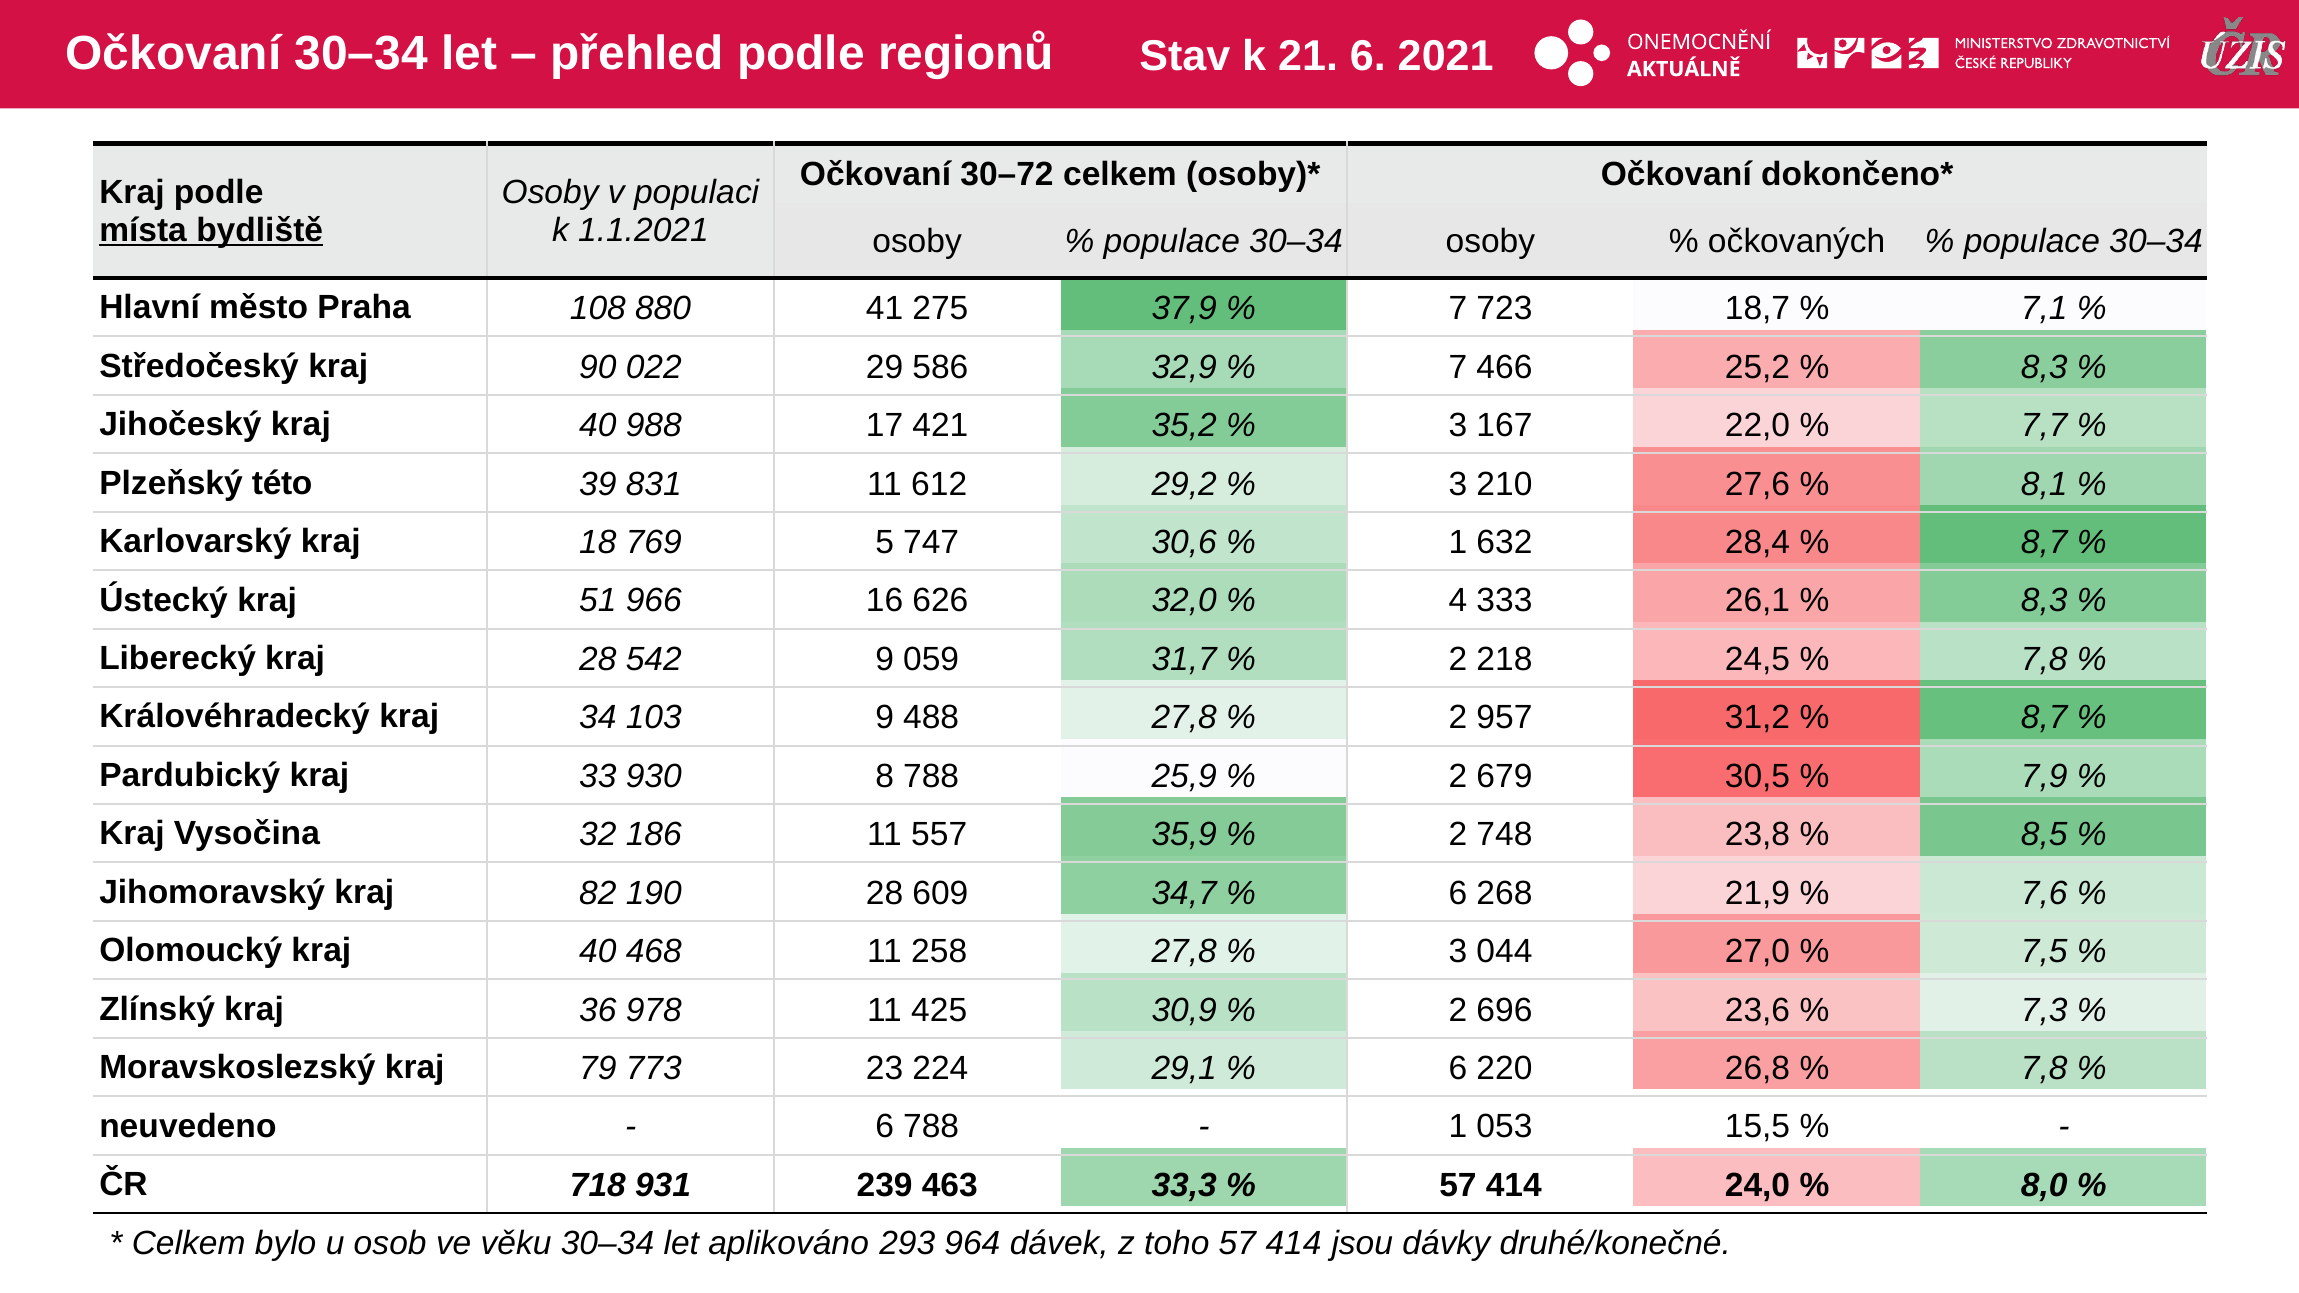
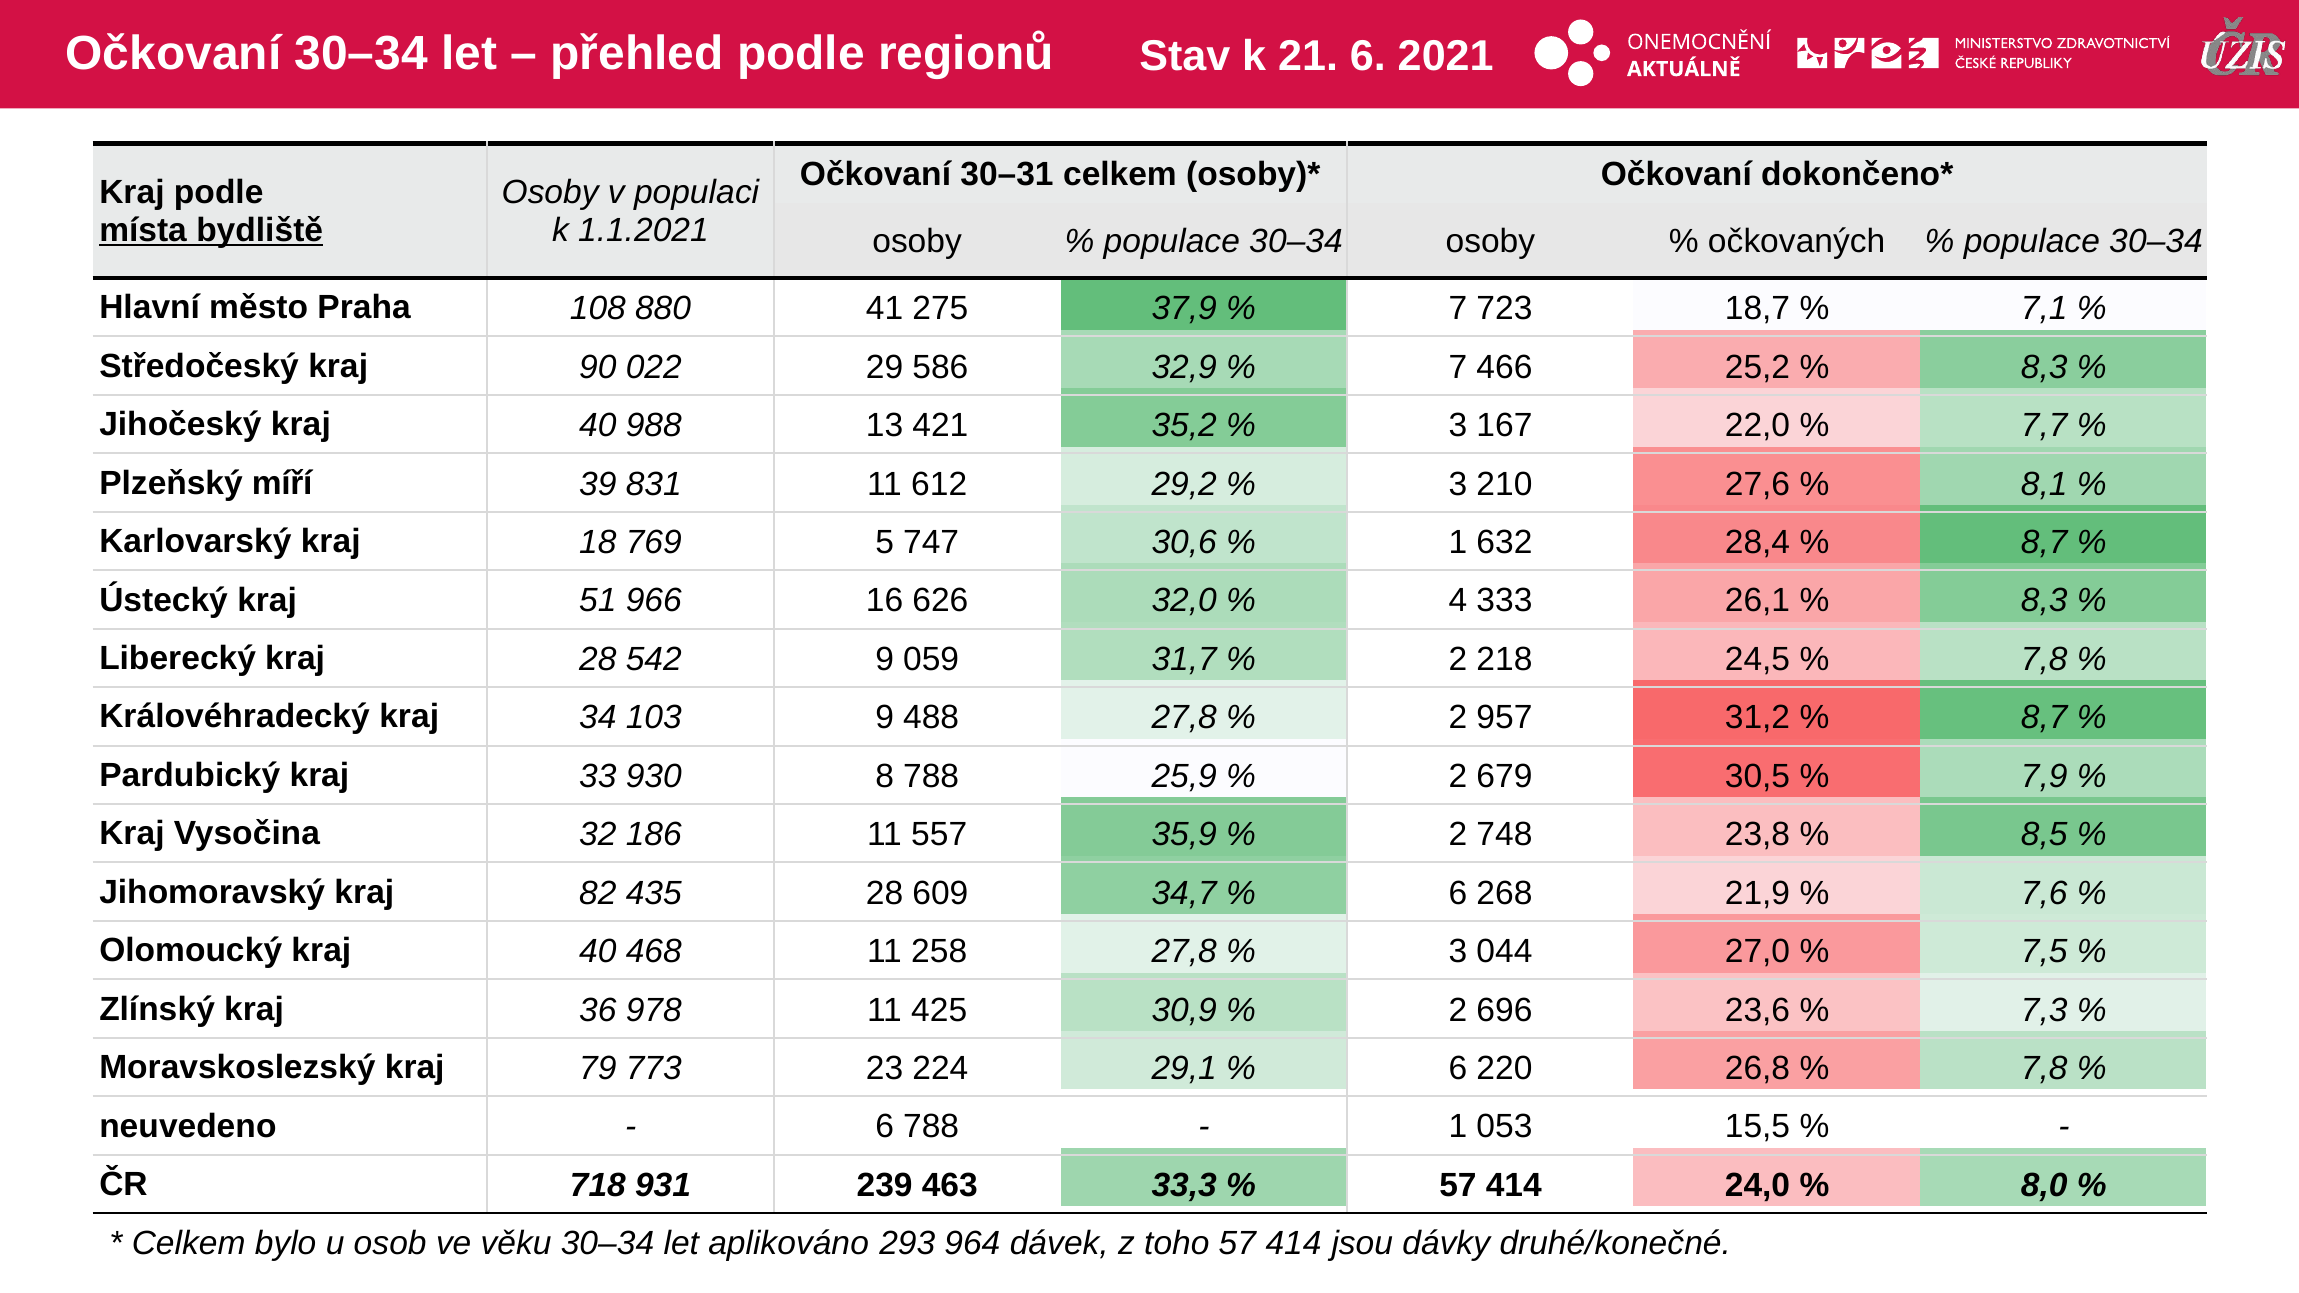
30–72: 30–72 -> 30–31 (1007, 174)
17: 17 -> 13 (885, 426)
této: této -> míří (282, 483)
190: 190 -> 435 (654, 893)
